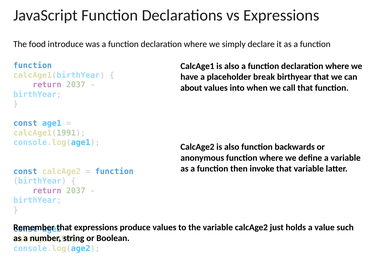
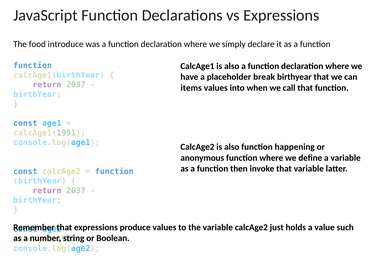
about: about -> items (191, 88)
backwards: backwards -> happening (295, 147)
